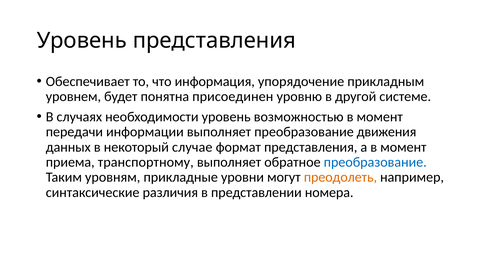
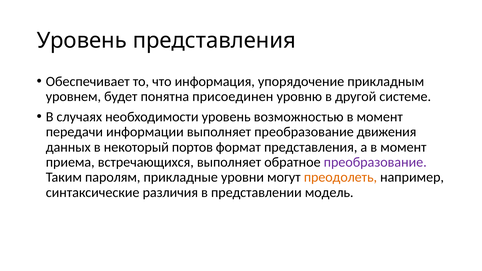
случае: случае -> портов (192, 147)
транспортному: транспортному -> встречающихся (146, 162)
преобразование colour: blue -> purple (375, 162)
уровням: уровням -> паролям (113, 177)
номера: номера -> модель (329, 193)
